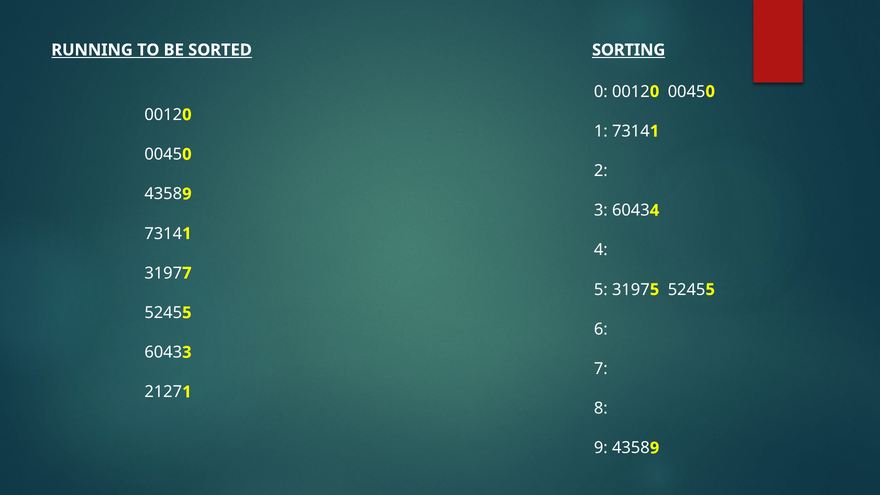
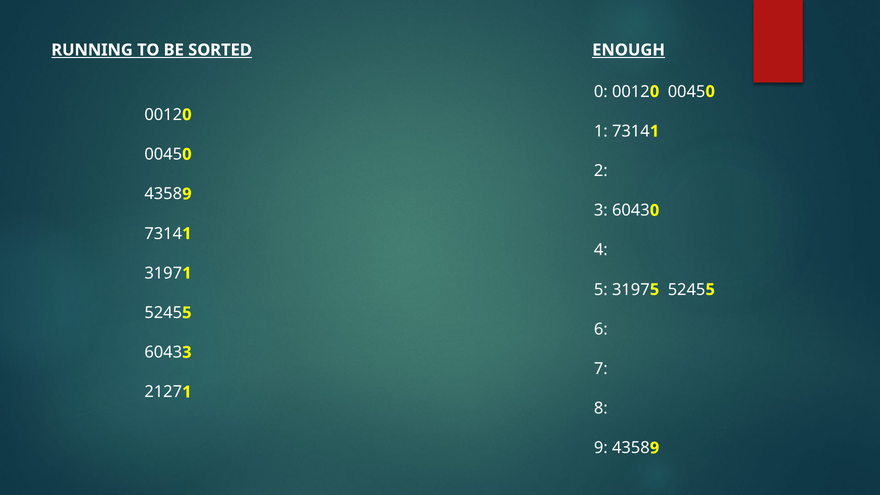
SORTING: SORTING -> ENOUGH (629, 50)
4: 4 -> 0 (655, 210)
7: 7 -> 1 (187, 273)
